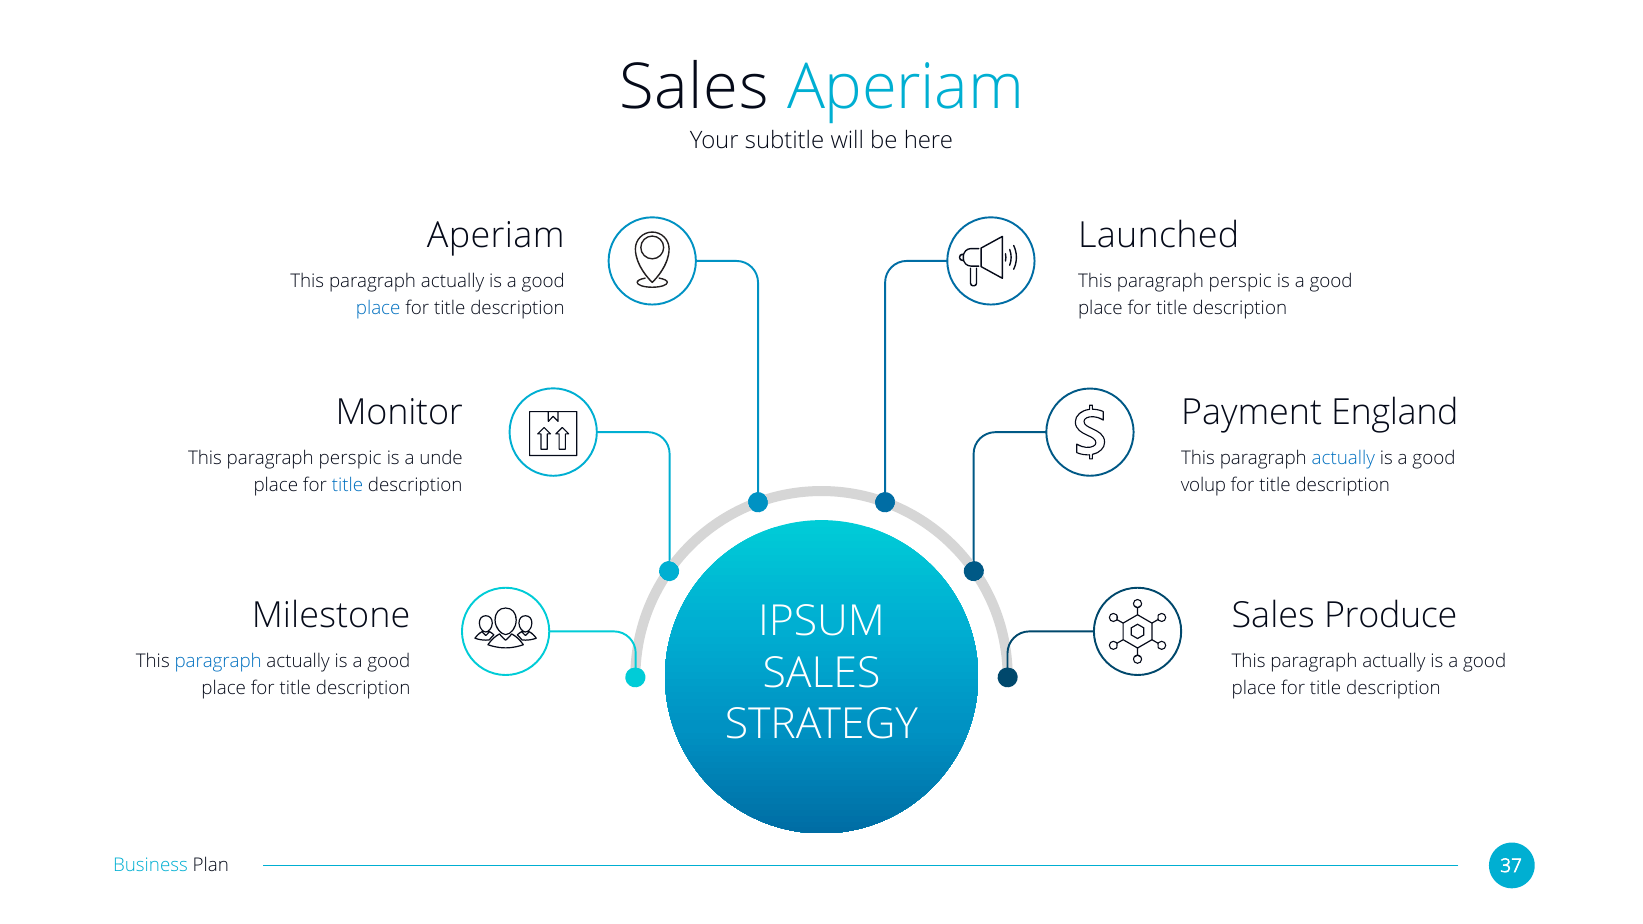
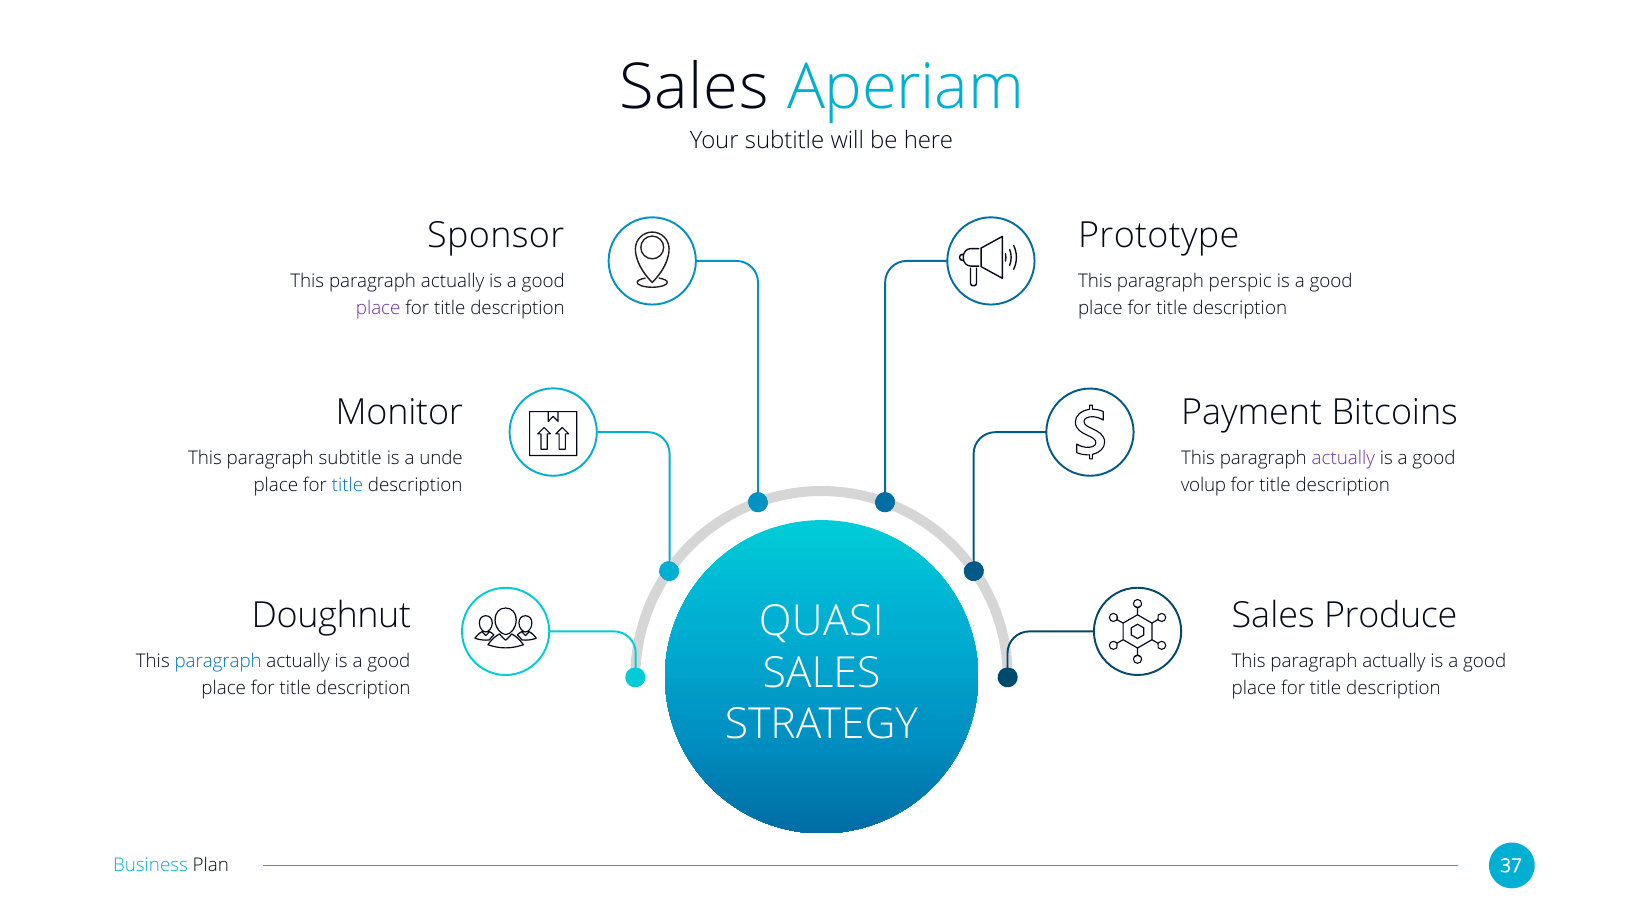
Aperiam: Aperiam -> Sponsor (496, 236)
Launched: Launched -> Prototype (1159, 236)
place colour: blue -> purple (378, 308)
England: England -> Bitcoins (1395, 413)
perspic: perspic -> subtitle (350, 458)
actually colour: blue -> purple (1343, 458)
Milestone: Milestone -> Doughnut (331, 616)
IPSUM: IPSUM -> QUASI (821, 622)
